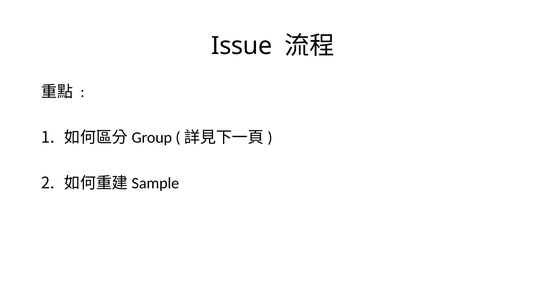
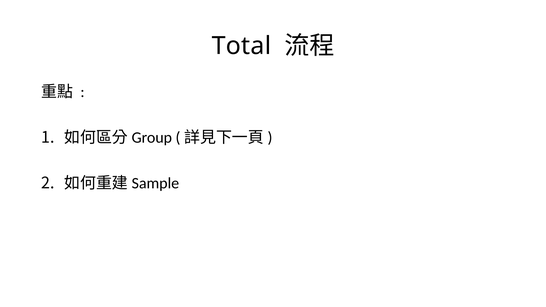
Issue: Issue -> Total (242, 46)
